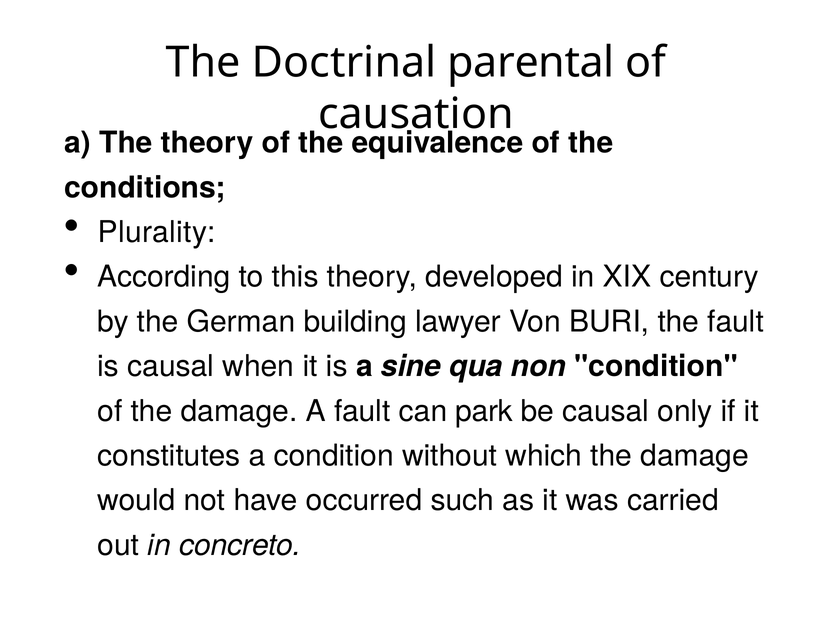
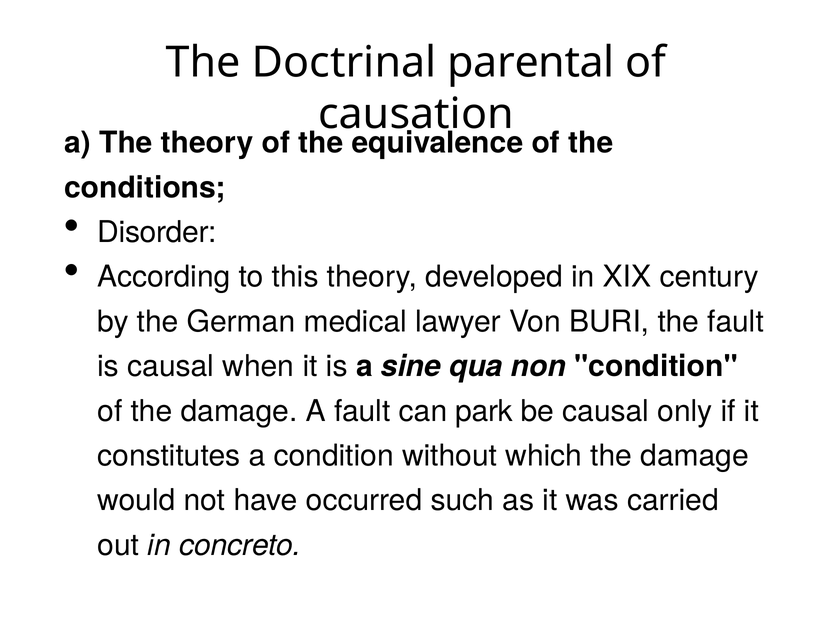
Plurality: Plurality -> Disorder (157, 232)
building: building -> medical (355, 322)
